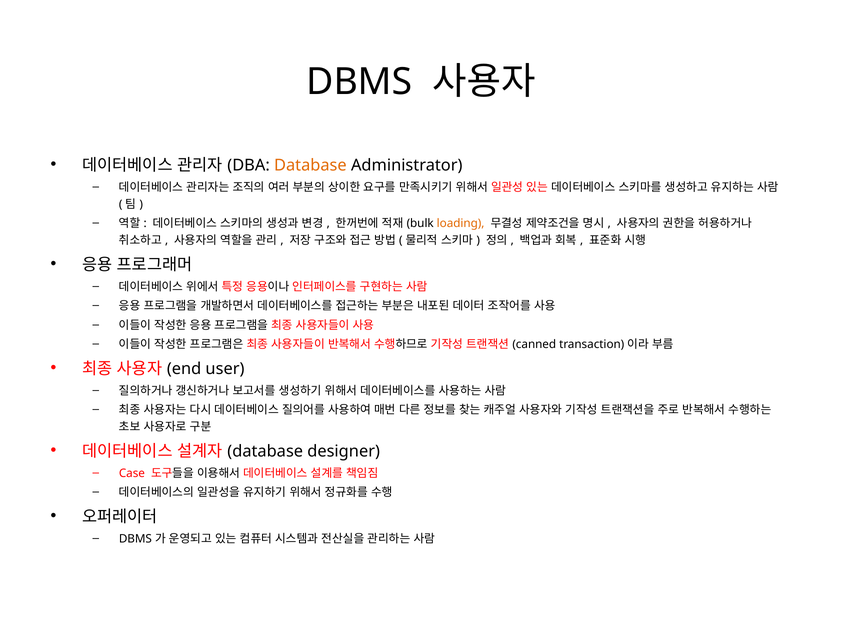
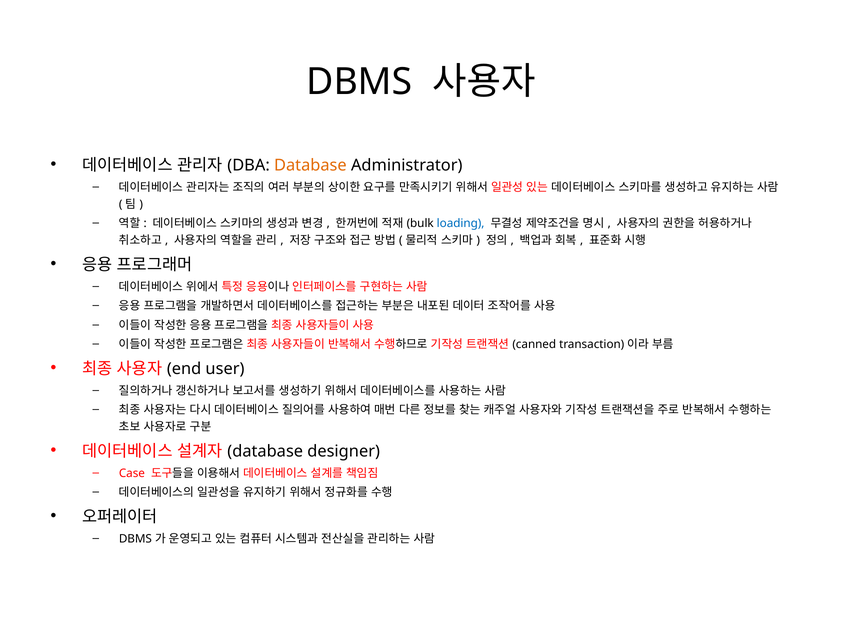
loading colour: orange -> blue (461, 223)
